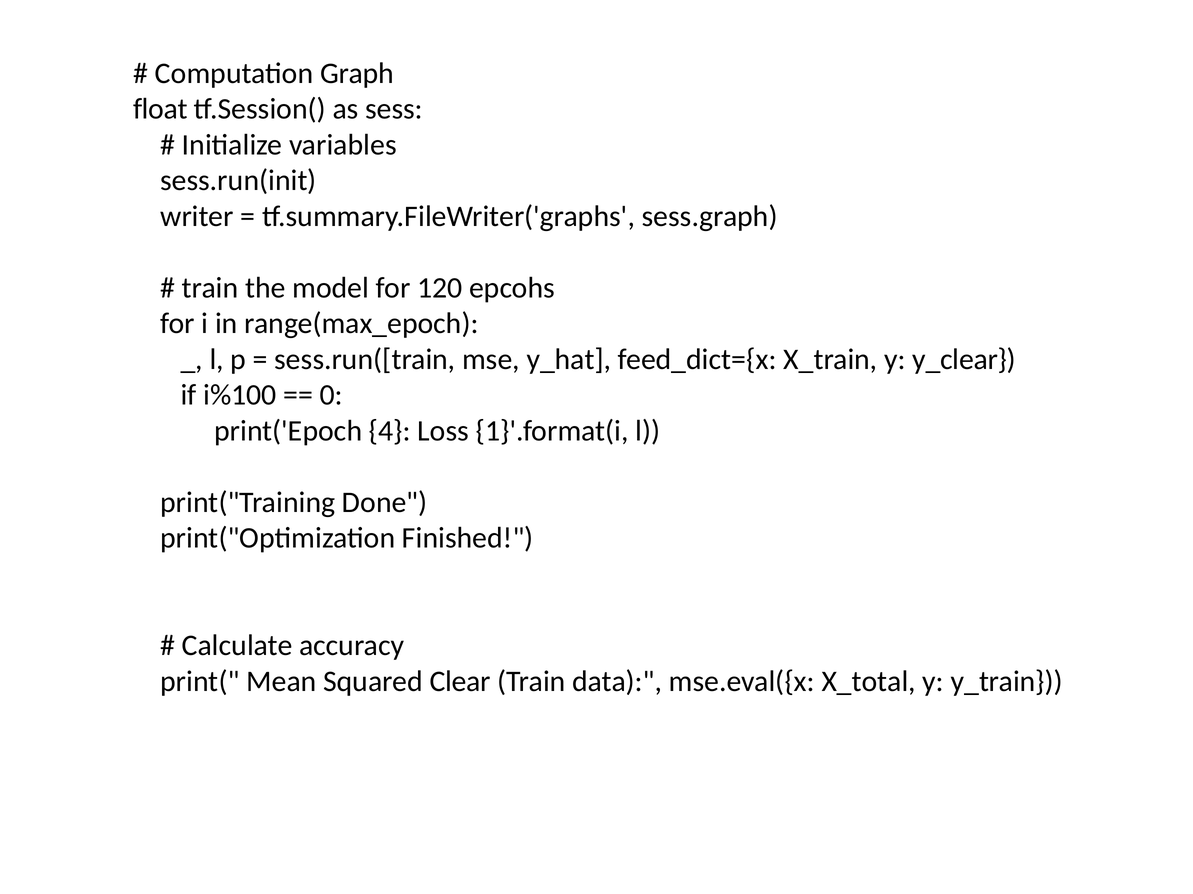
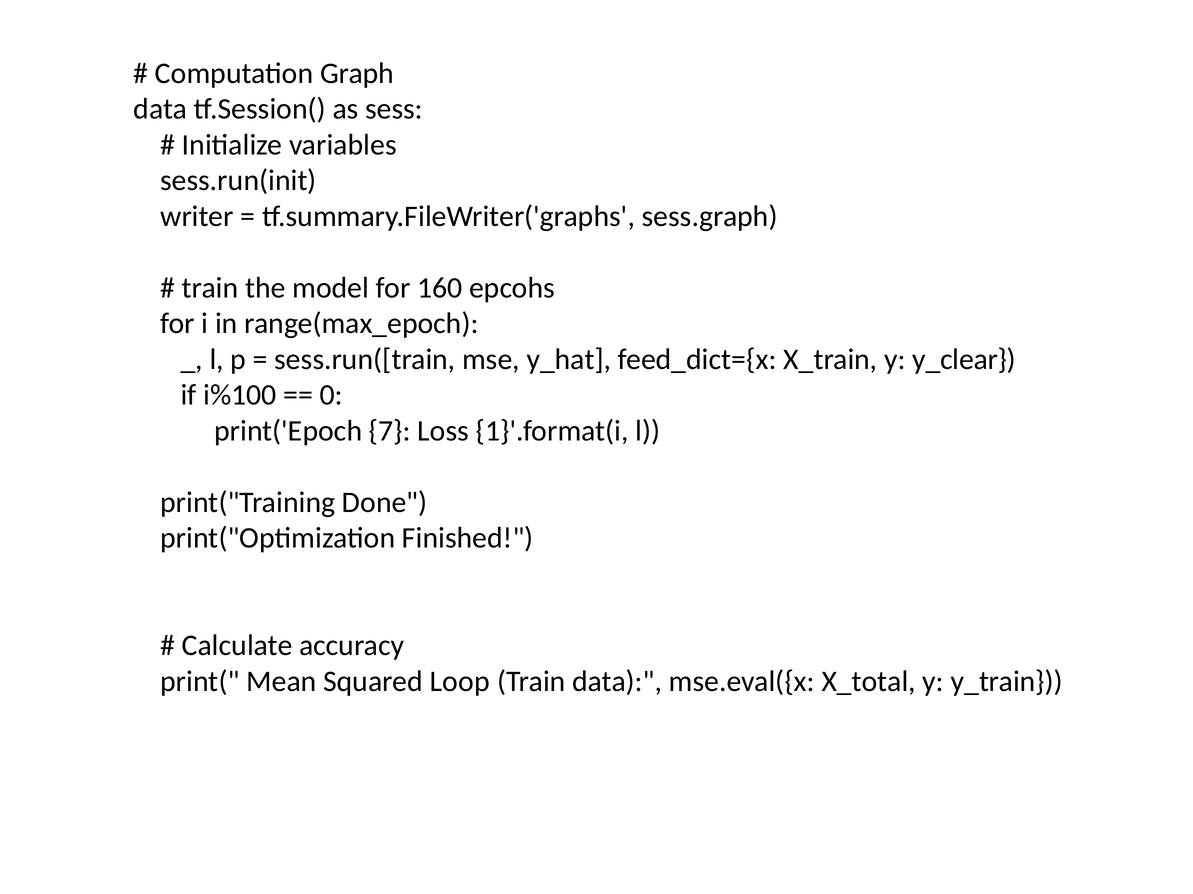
float: float -> data (160, 109)
120: 120 -> 160 (440, 288)
4: 4 -> 7 (390, 431)
Clear: Clear -> Loop (460, 682)
